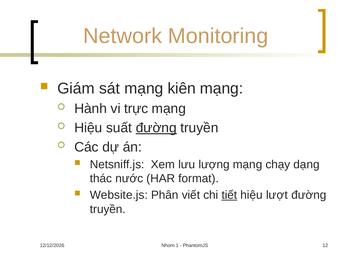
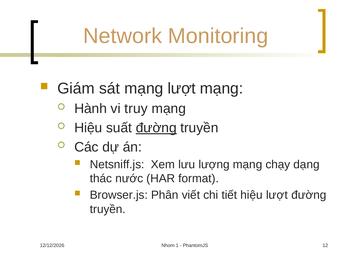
mạng kiên: kiên -> lượt (182, 89)
trực: trực -> truy (136, 109)
Website.js: Website.js -> Browser.js (119, 195)
tiết underline: present -> none (229, 195)
